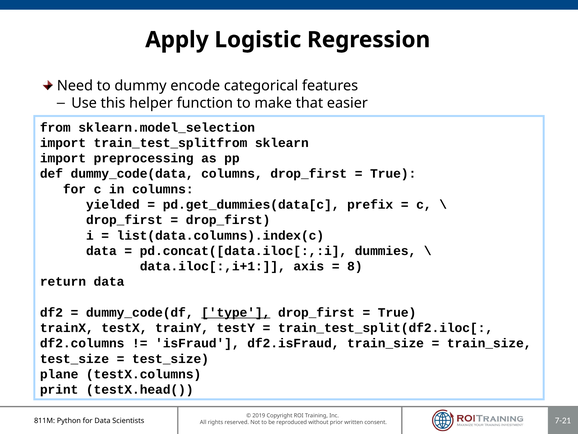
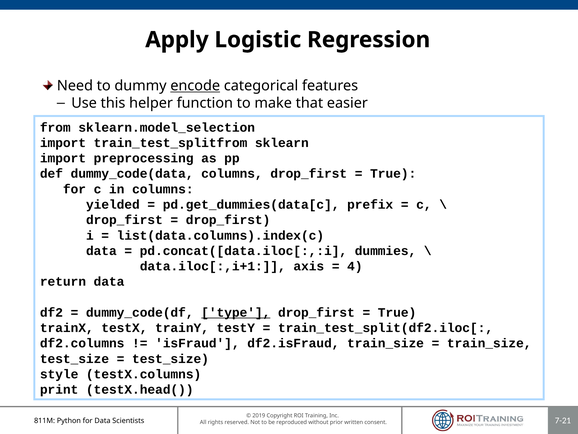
encode underline: none -> present (195, 86)
8: 8 -> 4 (355, 266)
plane: plane -> style (59, 374)
